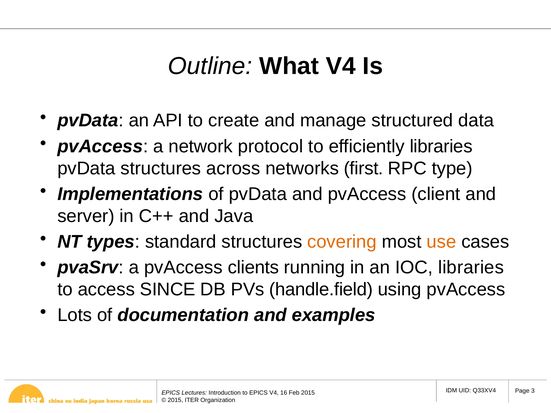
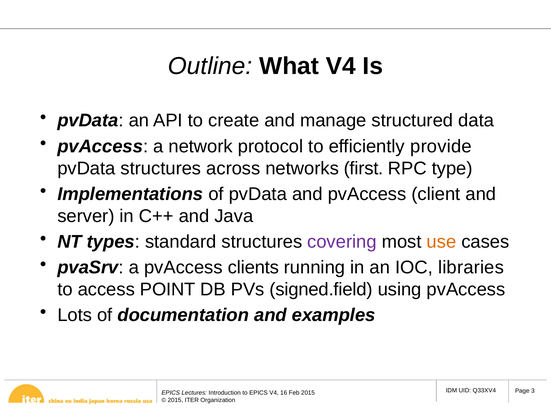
efficiently libraries: libraries -> provide (441, 146)
covering colour: orange -> purple (342, 242)
SINCE: SINCE -> POINT (168, 290)
handle.field: handle.field -> signed.field (321, 290)
